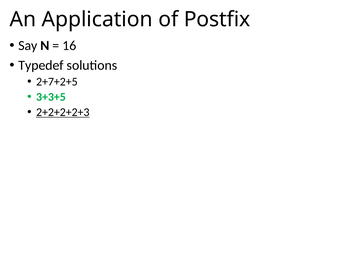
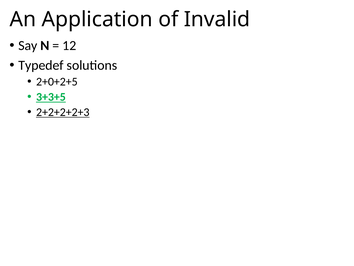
Postfix: Postfix -> Invalid (217, 19)
16: 16 -> 12 (69, 46)
2+7+2+5: 2+7+2+5 -> 2+0+2+5 (57, 82)
3+3+5 underline: none -> present (51, 97)
